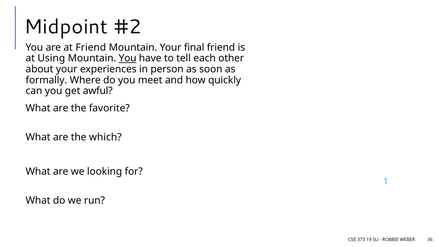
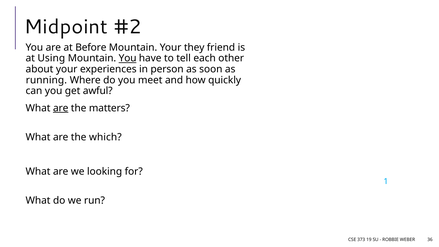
at Friend: Friend -> Before (91, 47)
final: final -> they (194, 47)
formally: formally -> running (46, 80)
are underline: none -> present (61, 108)
favorite: favorite -> matters (109, 108)
